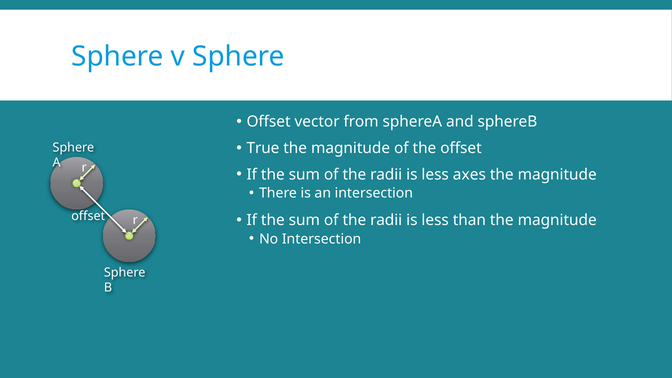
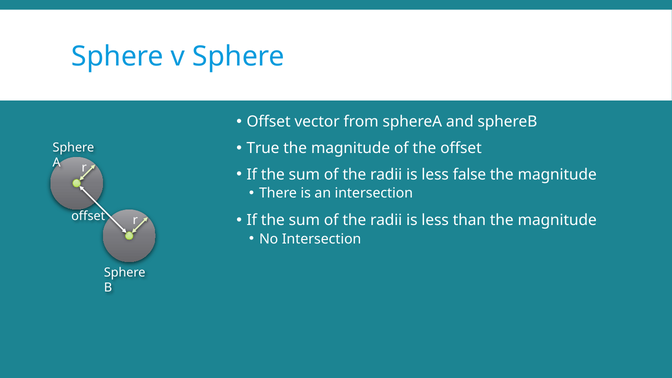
axes: axes -> false (469, 174)
